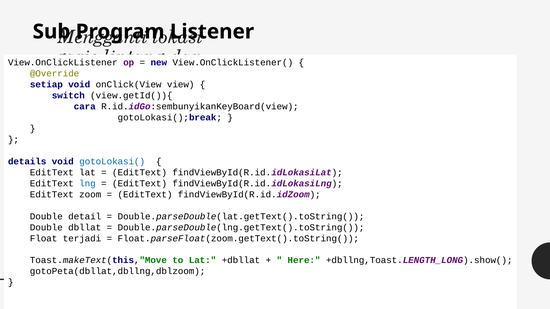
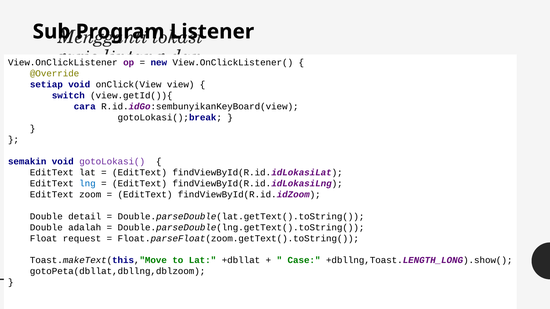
details: details -> semakin (27, 162)
gotoLokasi( colour: blue -> purple (112, 162)
dbllat: dbllat -> adalah (85, 228)
terjadi: terjadi -> request (82, 239)
Here: Here -> Case (304, 261)
